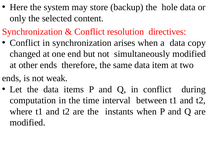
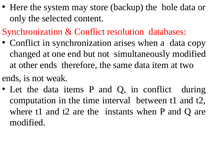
directives: directives -> databases (167, 32)
